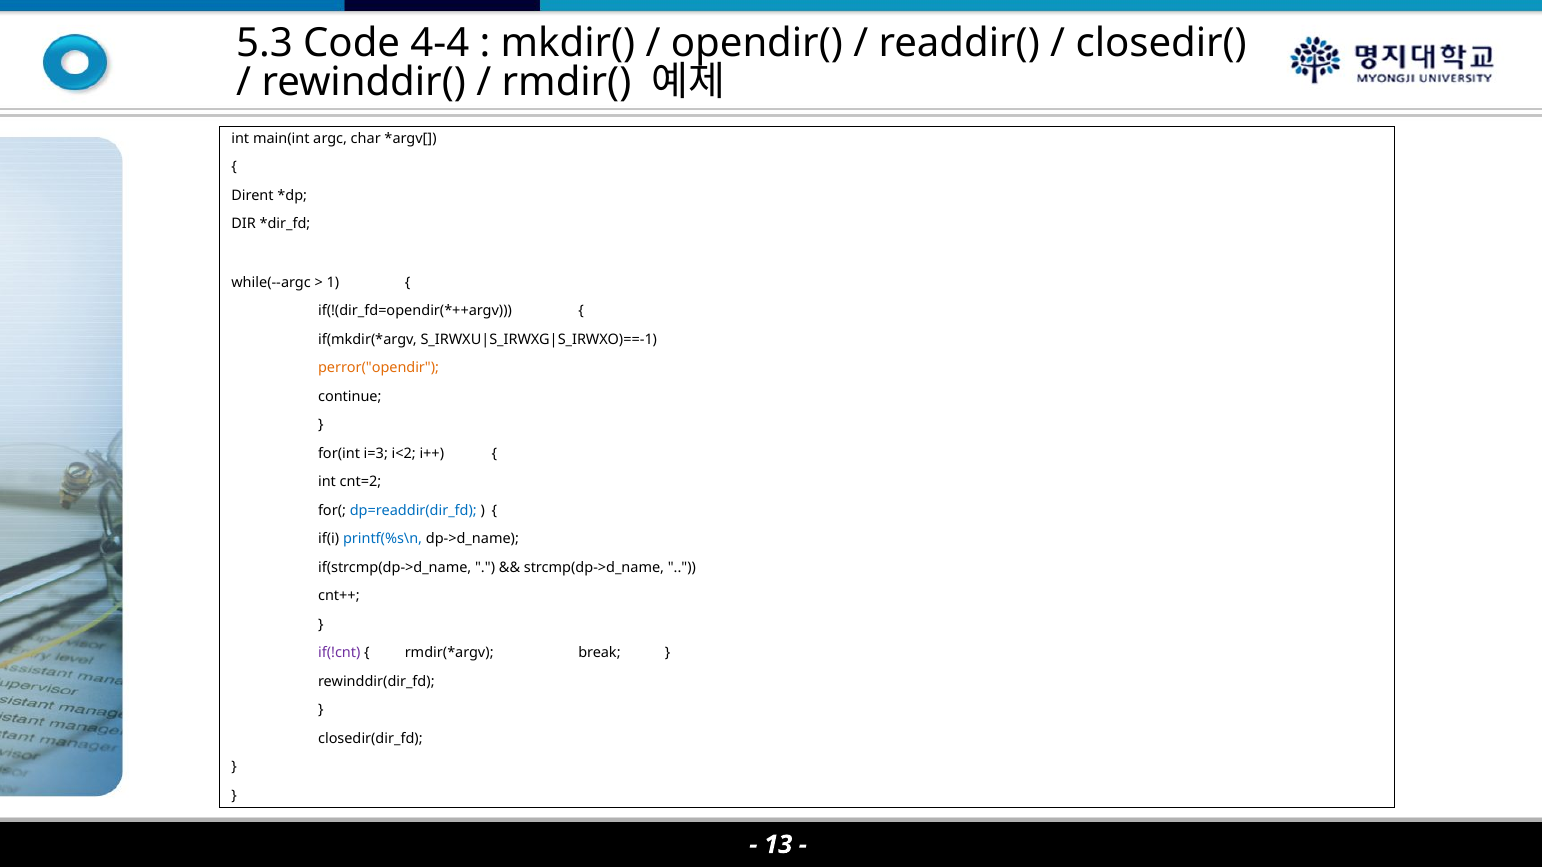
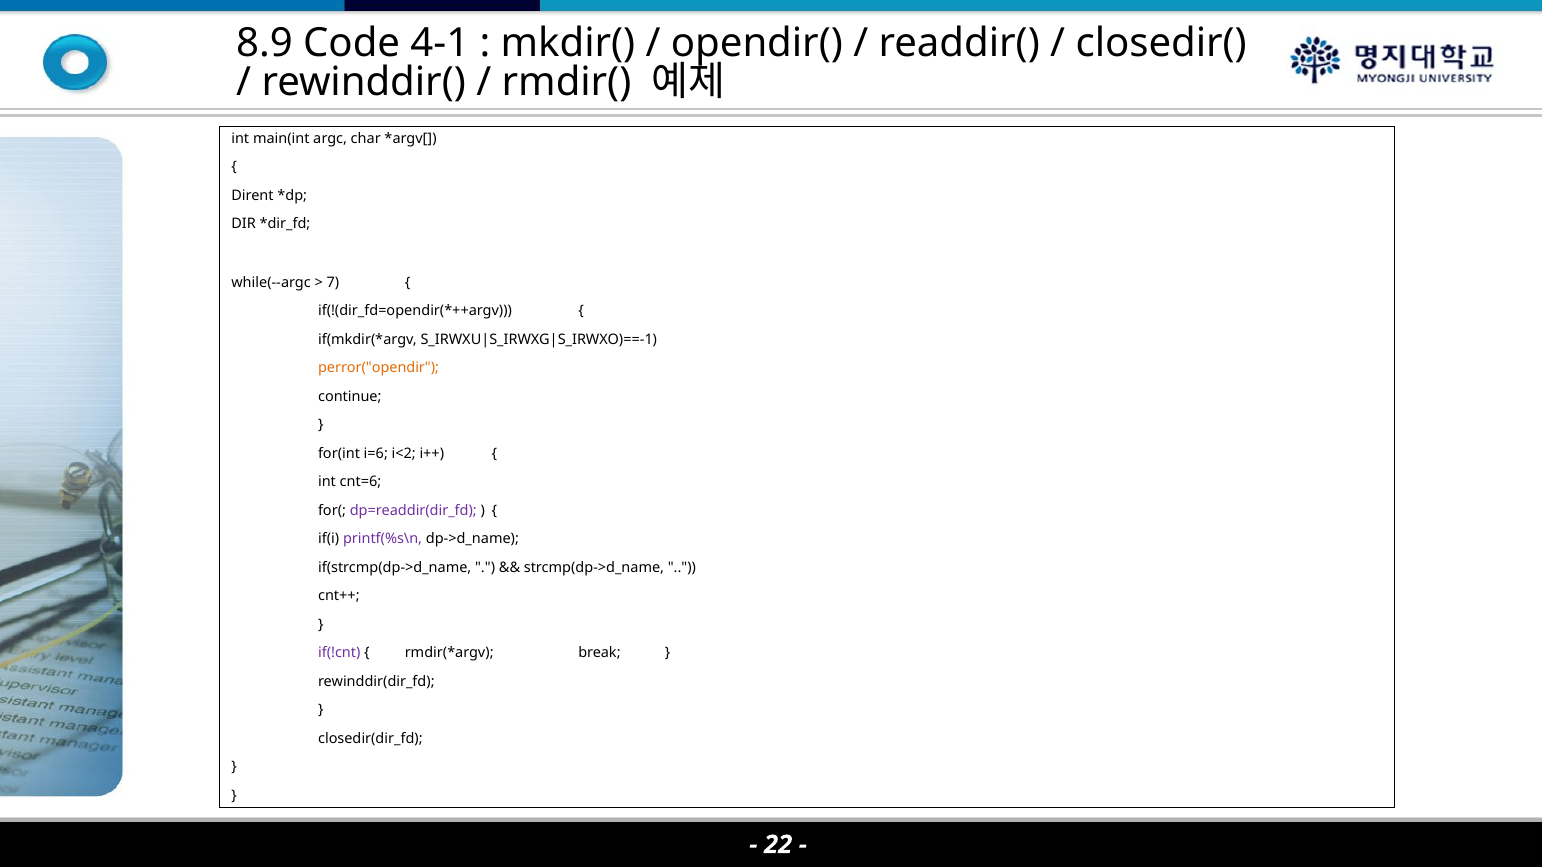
5.3: 5.3 -> 8.9 (264, 44)
4-4: 4-4 -> 4-1 (440, 44)
1: 1 -> 7 (333, 283)
i=3: i=3 -> i=6 (376, 454)
cnt=2: cnt=2 -> cnt=6 (360, 482)
dp=readdir(dir_fd colour: blue -> purple (413, 511)
printf(%s\n colour: blue -> purple (383, 539)
13: 13 -> 22 (778, 845)
